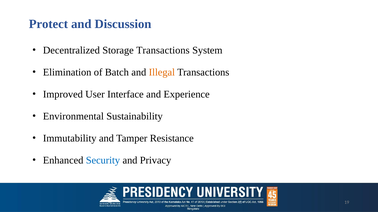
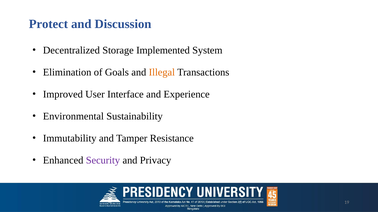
Storage Transactions: Transactions -> Implemented (163, 50)
Batch: Batch -> Goals (117, 72)
Security colour: blue -> purple (103, 161)
